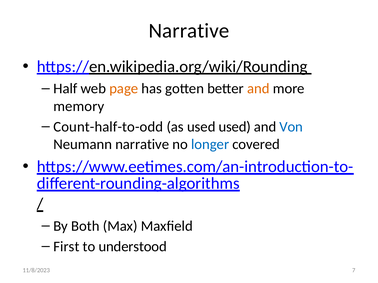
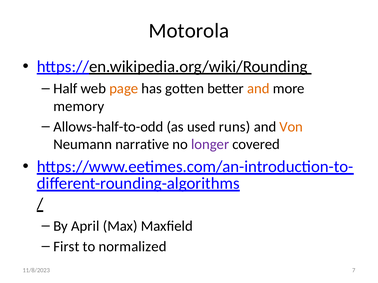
Narrative: Narrative -> Motorola (189, 31)
Count-half-to-odd: Count-half-to-odd -> Allows-half-to-odd (108, 127)
used used: used -> runs (235, 127)
Von colour: blue -> orange (291, 127)
longer colour: blue -> purple (210, 145)
Both: Both -> April (85, 226)
understood: understood -> normalized (133, 247)
